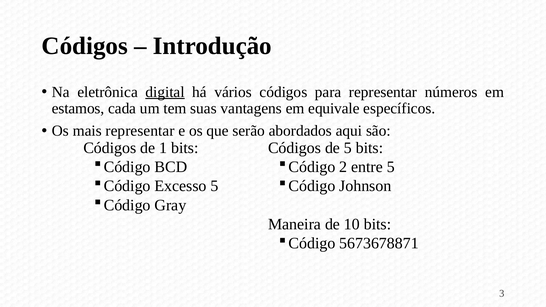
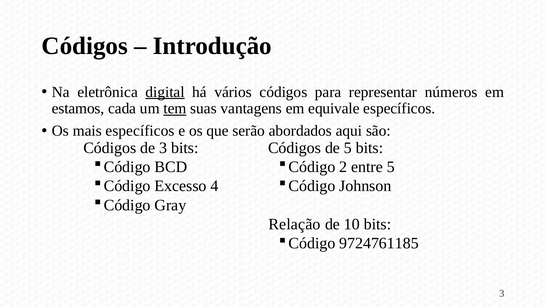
tem underline: none -> present (175, 109)
mais representar: representar -> específicos (140, 131)
de 1: 1 -> 3 (163, 148)
Excesso 5: 5 -> 4 (215, 186)
Maneira: Maneira -> Relação (294, 224)
5673678871: 5673678871 -> 9724761185 (379, 243)
